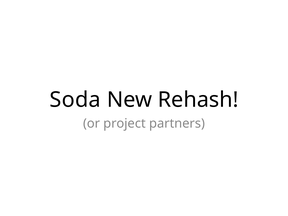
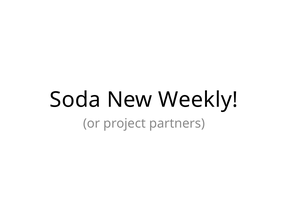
Rehash: Rehash -> Weekly (198, 100)
